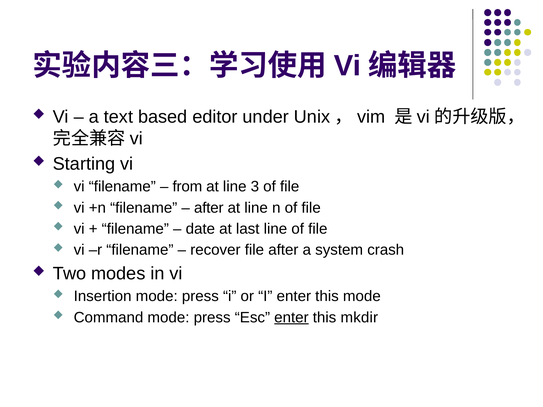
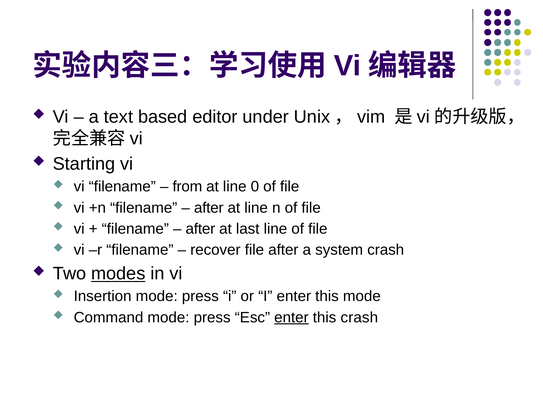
3: 3 -> 0 (255, 187)
date: date -> after (200, 229)
modes underline: none -> present (118, 274)
this mkdir: mkdir -> crash (359, 318)
